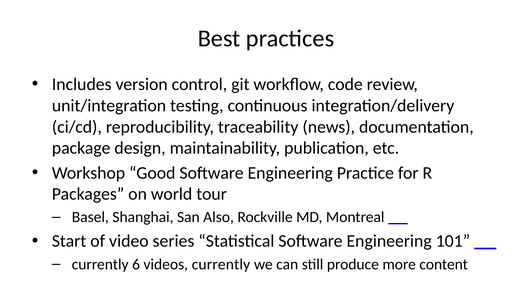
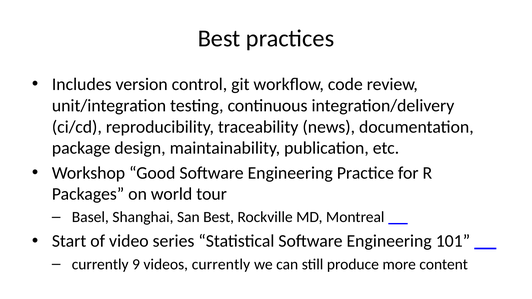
San Also: Also -> Best (219, 217)
6: 6 -> 9 (136, 264)
